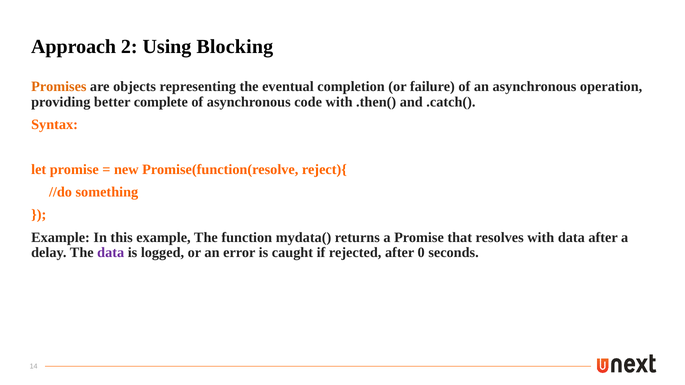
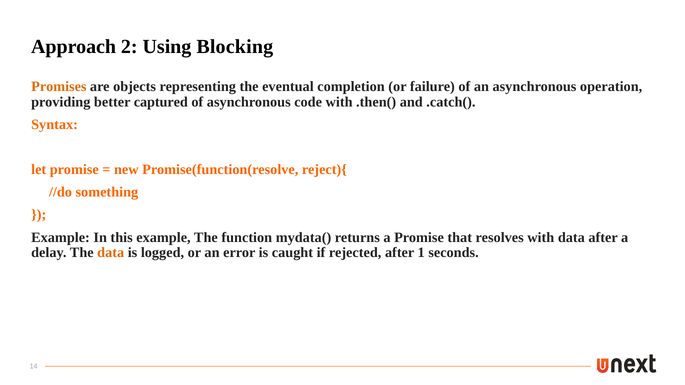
complete: complete -> captured (161, 102)
data colour: purple -> orange (111, 253)
0: 0 -> 1 (421, 253)
